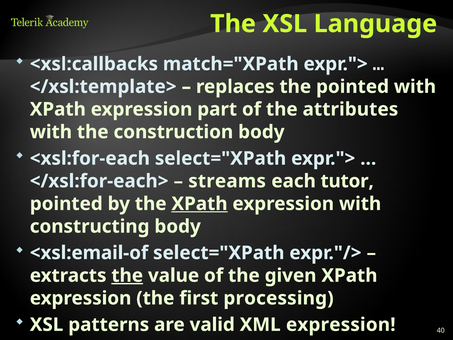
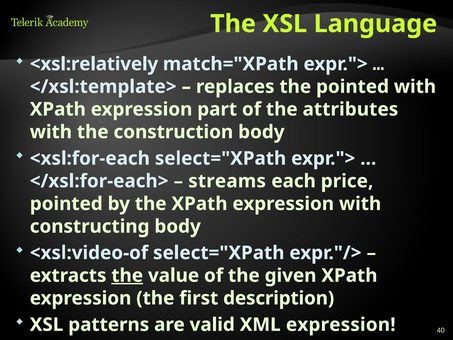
<xsl:callbacks: <xsl:callbacks -> <xsl:relatively (94, 64)
tutor: tutor -> price (347, 181)
XPath underline: present -> none (200, 204)
<xsl:email-of: <xsl:email-of -> <xsl:video-of (89, 253)
processing: processing -> description (279, 298)
